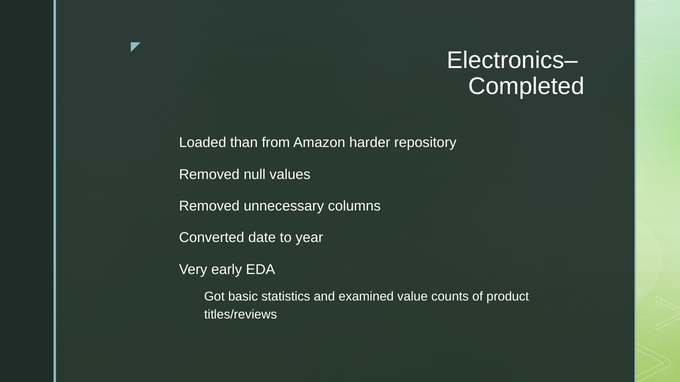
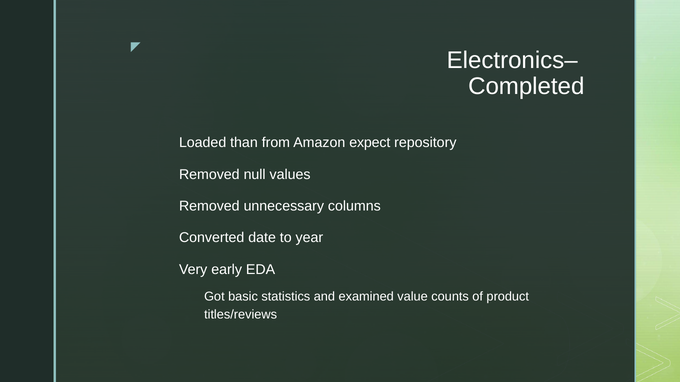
harder: harder -> expect (370, 143)
